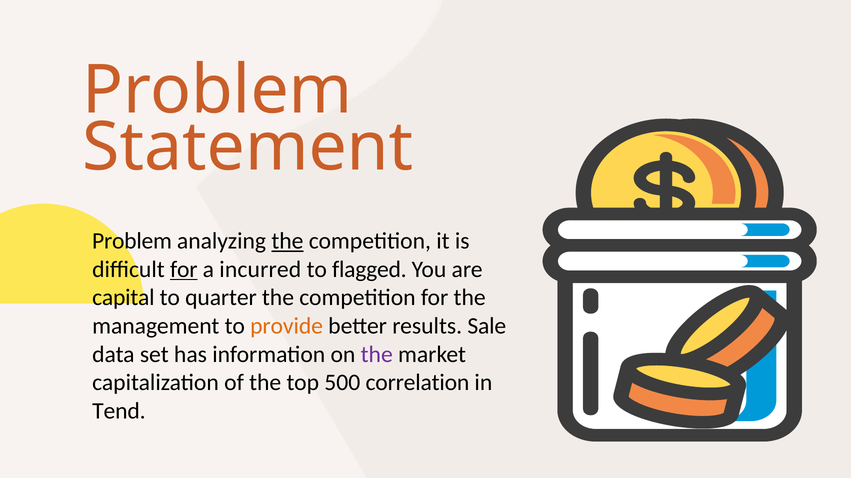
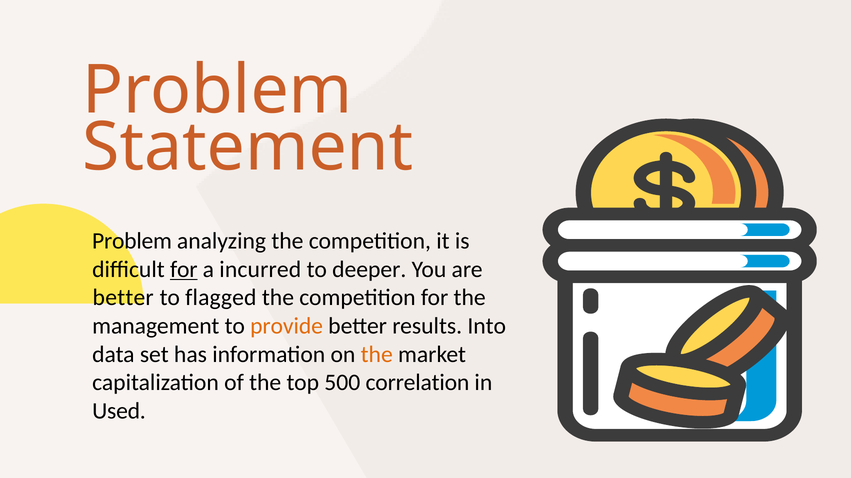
the underline: present -> none (287, 241)
flagged: flagged -> deeper (369, 270)
capital: capital -> better (123, 298)
quarter: quarter -> flagged (221, 298)
Sale: Sale -> Into (487, 326)
the colour: purple -> orange (377, 355)
Tend: Tend -> Used (119, 412)
